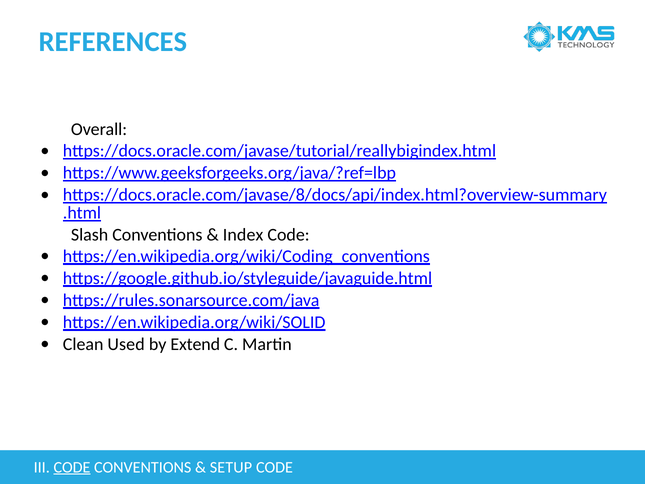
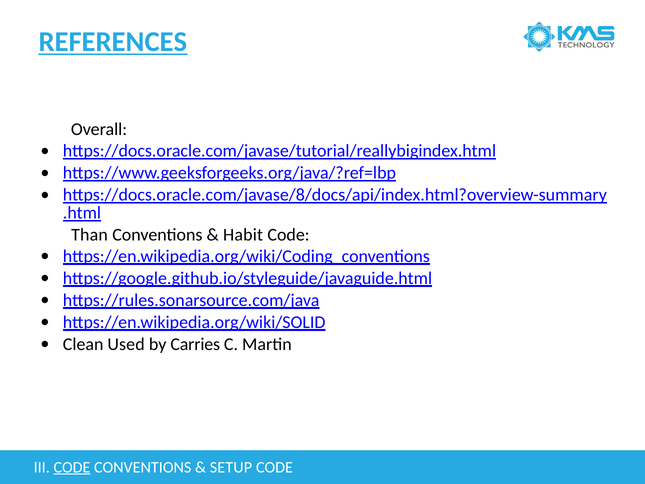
REFERENCES underline: none -> present (113, 42)
Slash: Slash -> Than (89, 235)
Index: Index -> Habit (243, 235)
Extend: Extend -> Carries (195, 344)
